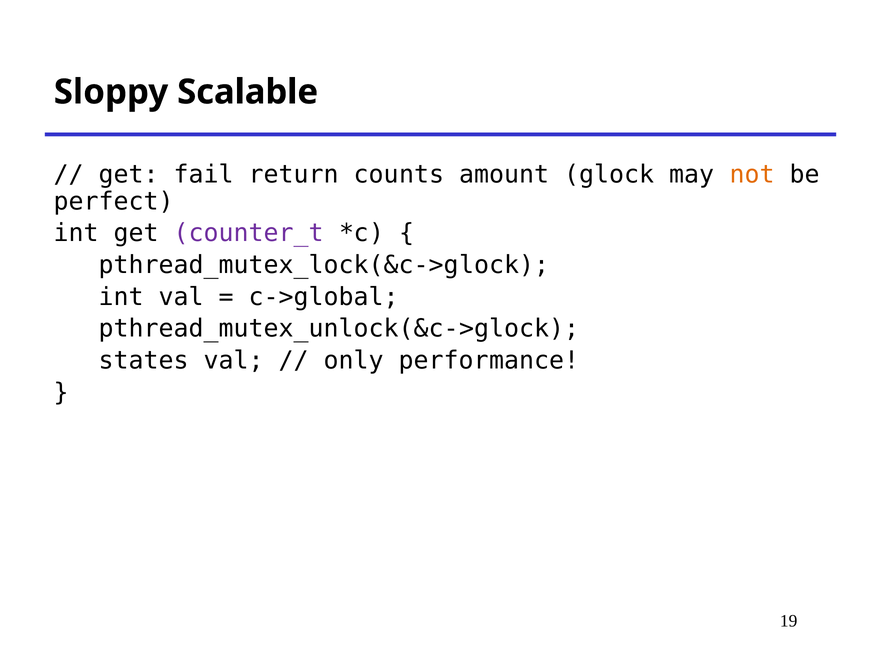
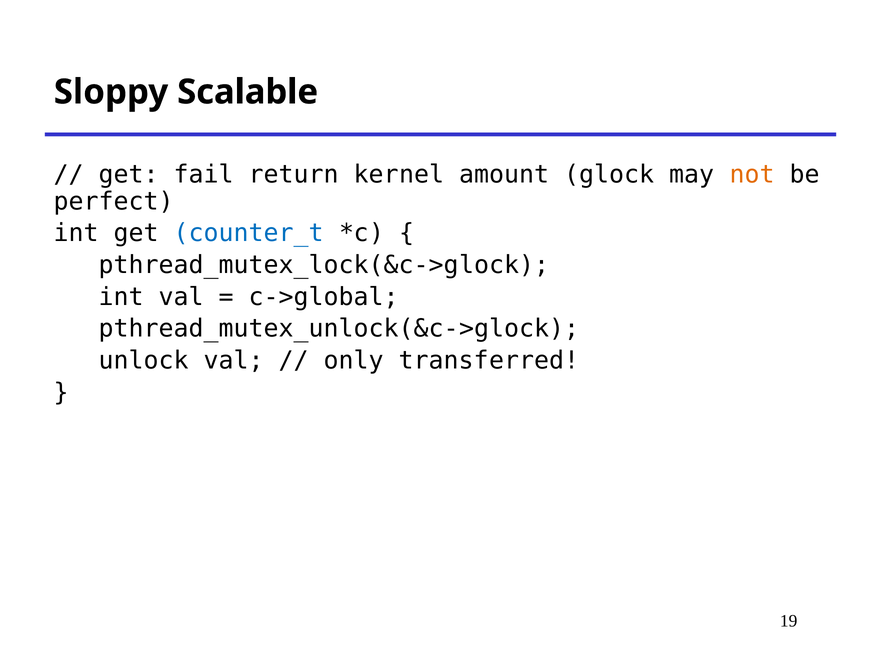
counts: counts -> kernel (399, 174)
counter_t colour: purple -> blue (249, 233)
states: states -> unlock (144, 361)
performance: performance -> transferred (489, 361)
